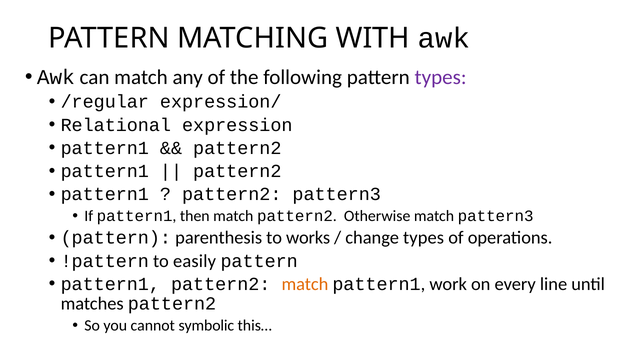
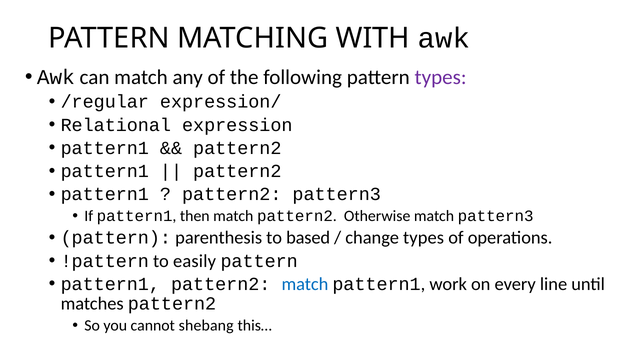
works: works -> based (308, 238)
match colour: orange -> blue (305, 284)
symbolic: symbolic -> shebang (206, 326)
